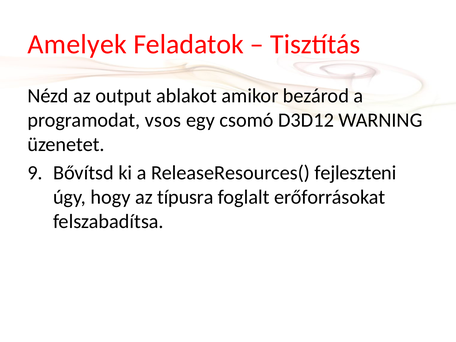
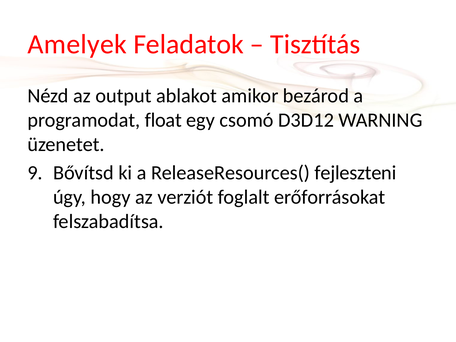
vsos: vsos -> float (163, 120)
típusra: típusra -> verziót (185, 197)
